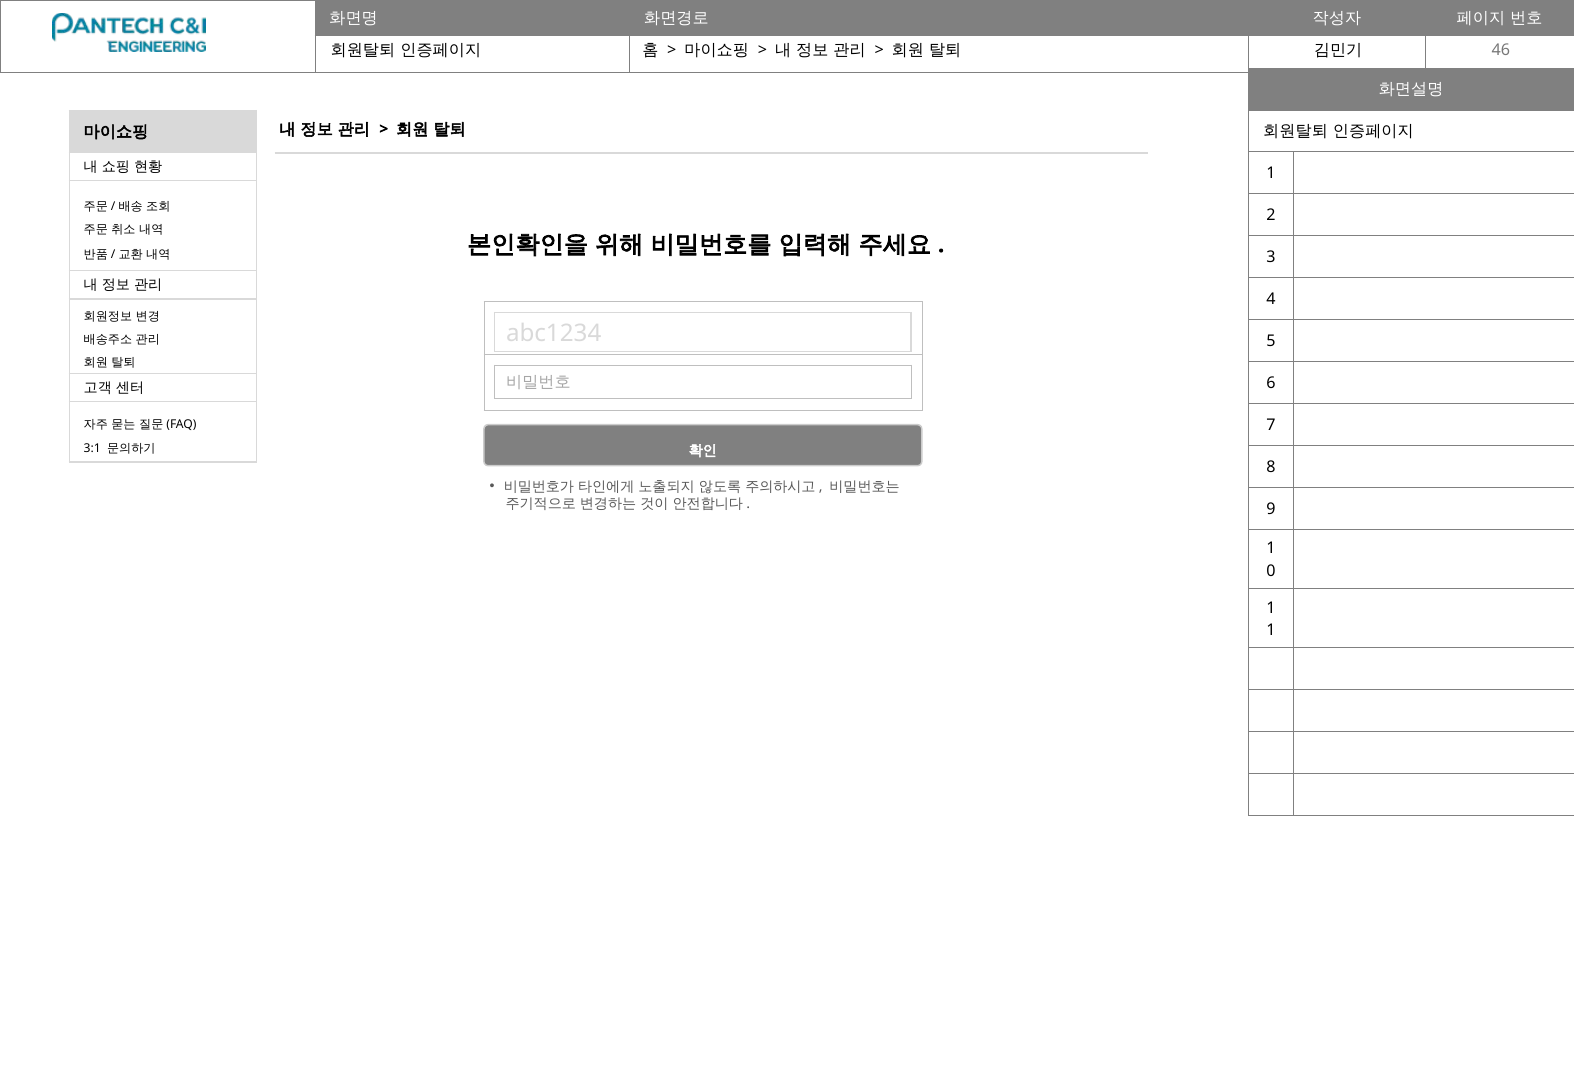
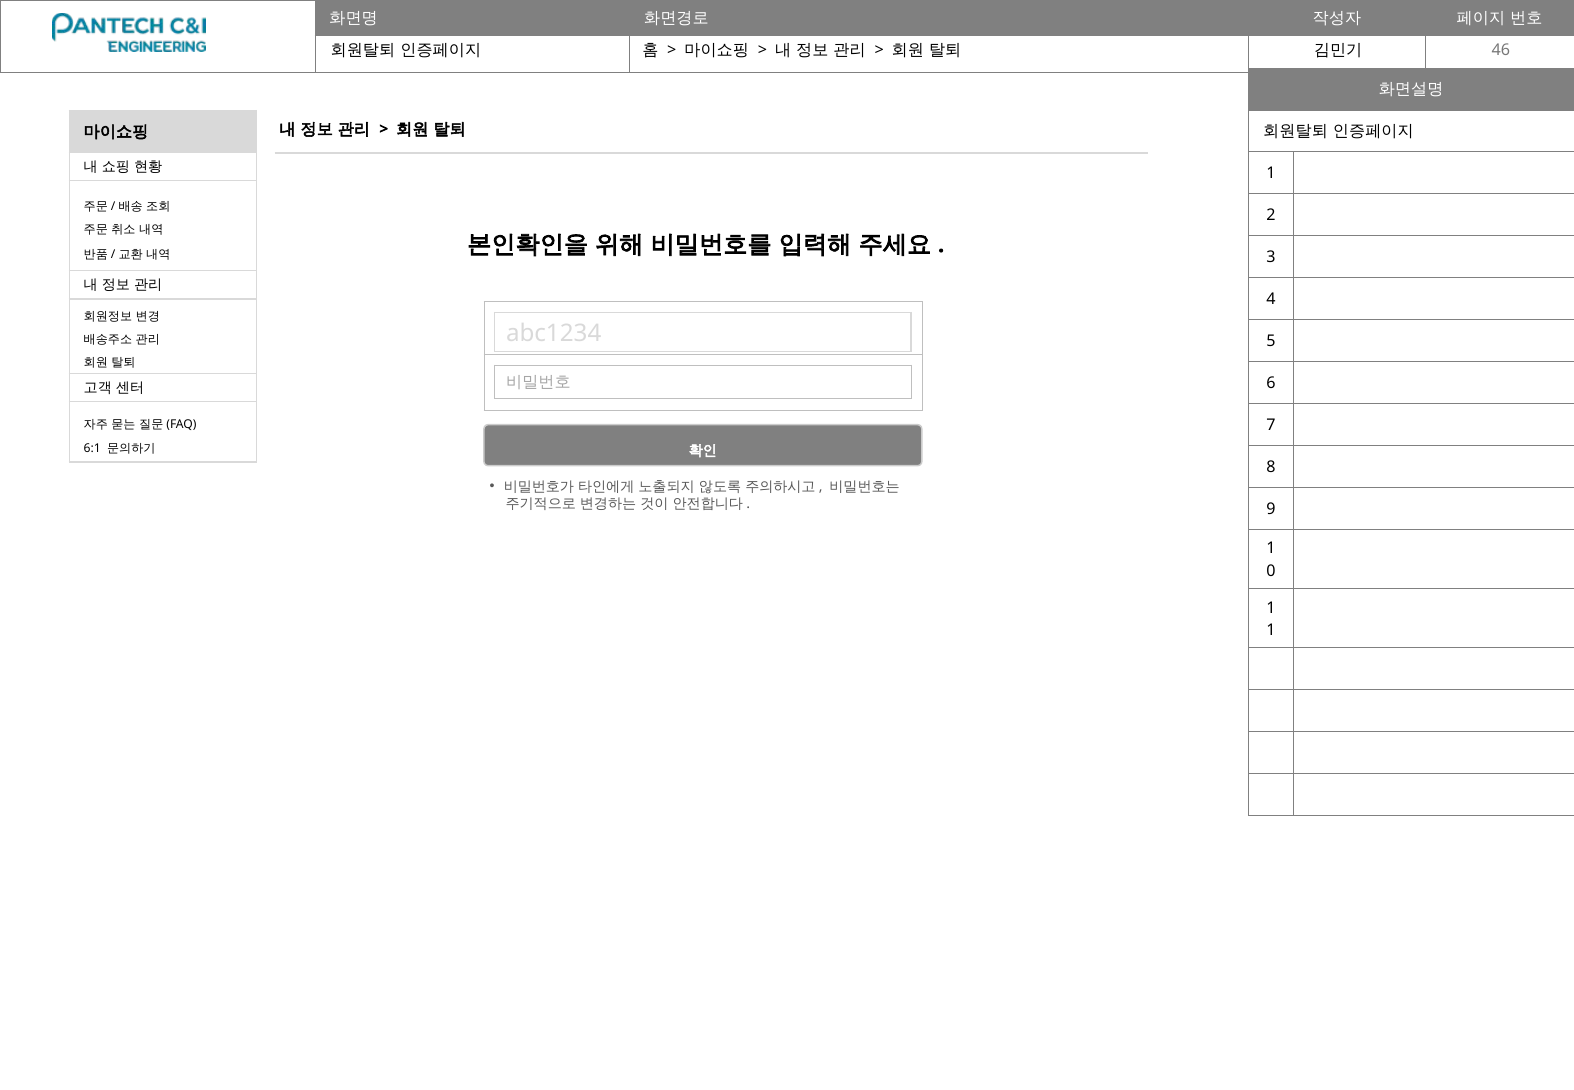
3:1: 3:1 -> 6:1 (92, 449)
